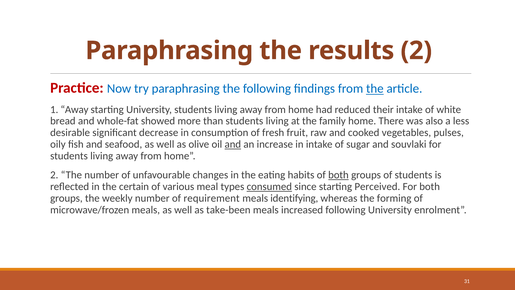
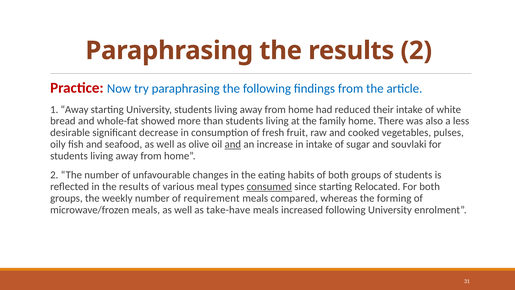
the underline: present -> none (375, 89)
both underline: present -> none (338, 175)
in the certain: certain -> results (134, 186)
Perceived: Perceived -> Relocated (377, 186)
identifying: identifying -> compared (294, 198)
take-been: take-been -> take-have (228, 210)
